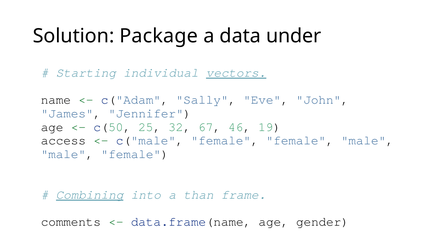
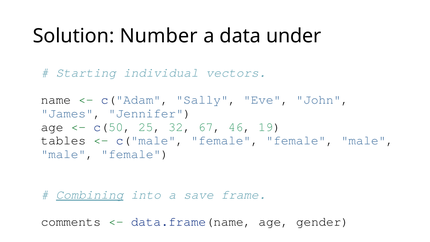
Package: Package -> Number (159, 36)
vectors underline: present -> none (236, 73)
access: access -> tables (63, 140)
than: than -> save (199, 195)
